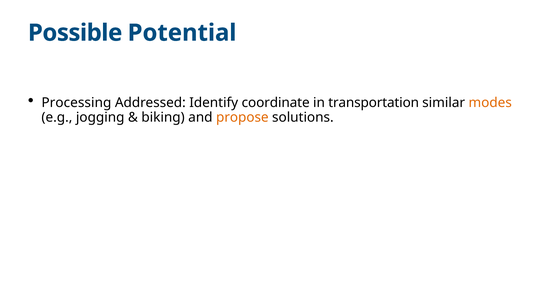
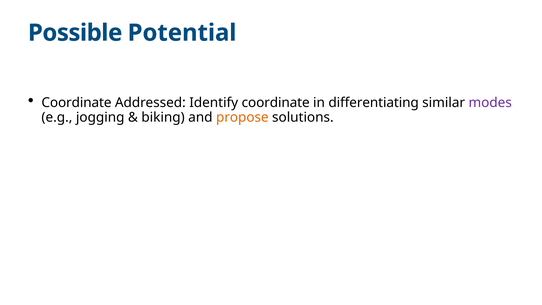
Processing: Processing -> Coordinate (77, 103)
transportation: transportation -> differentiating (374, 103)
modes colour: orange -> purple (490, 103)
